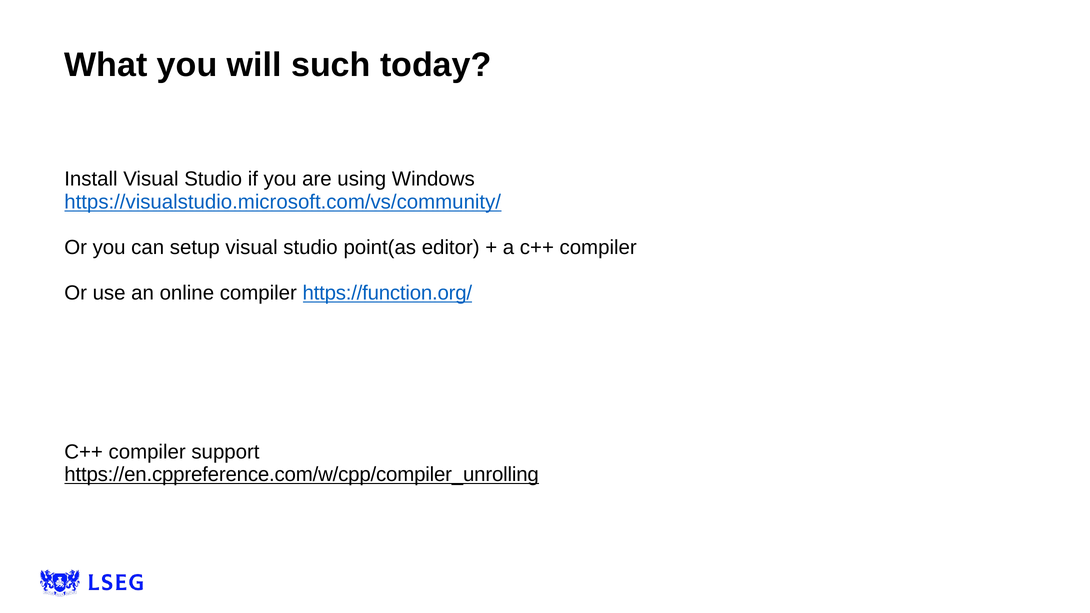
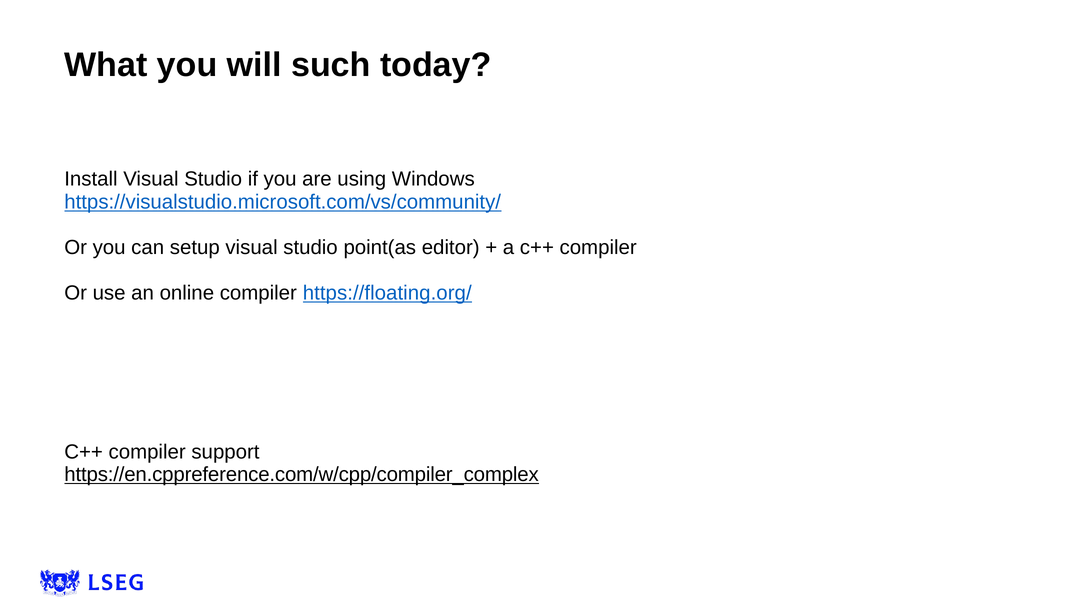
https://function.org/: https://function.org/ -> https://floating.org/ (387, 293)
https://en.cppreference.com/w/cpp/compiler_unrolling: https://en.cppreference.com/w/cpp/compiler_unrolling -> https://en.cppreference.com/w/cpp/compiler_complex (302, 475)
